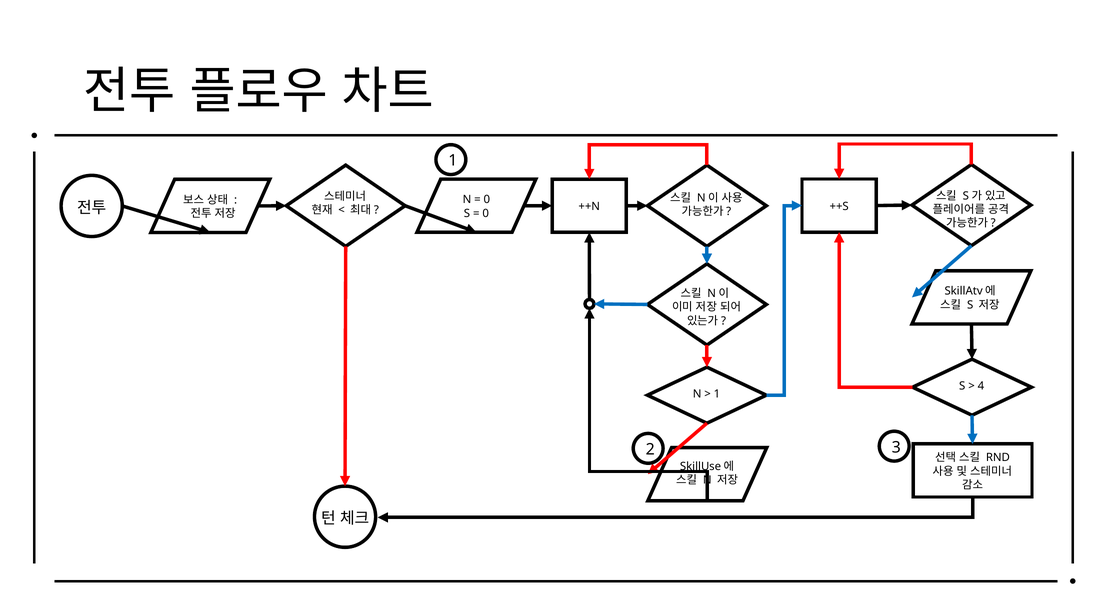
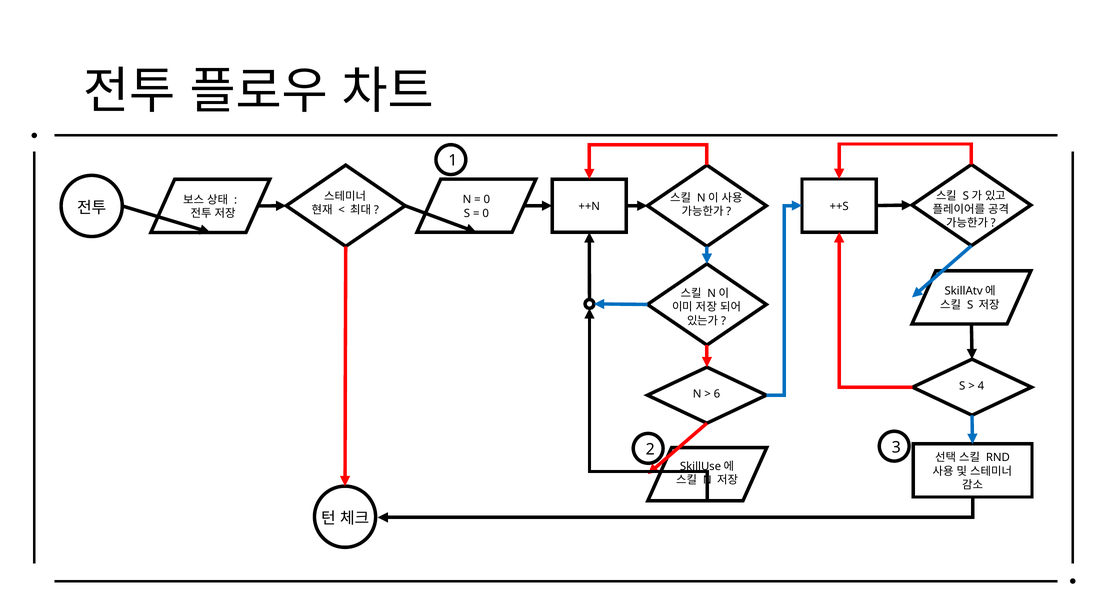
1: 1 -> 6 (717, 394)
